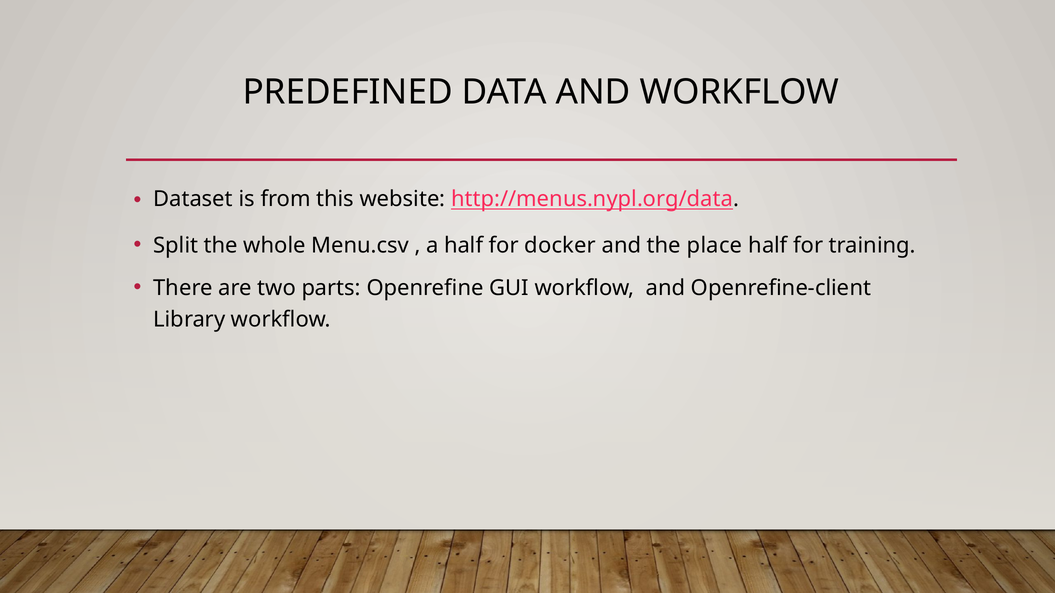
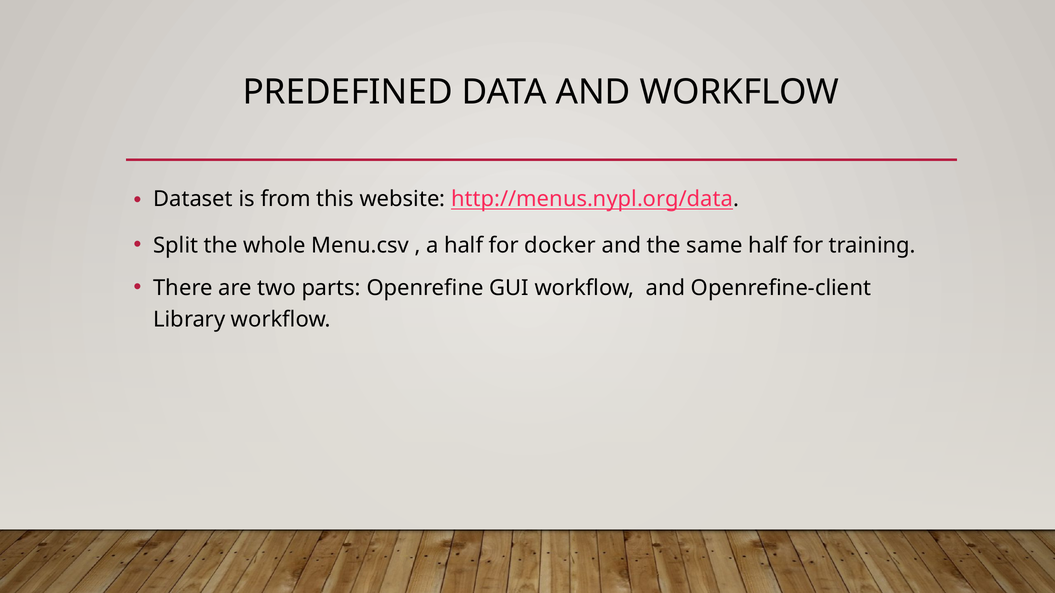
place: place -> same (715, 245)
